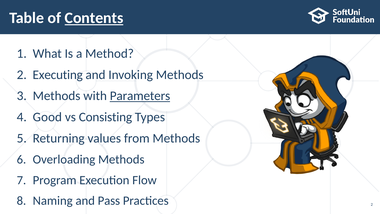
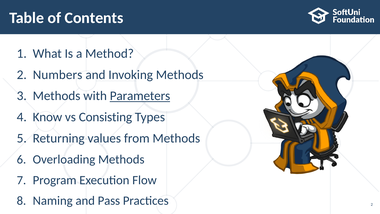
Contents underline: present -> none (94, 18)
Executing: Executing -> Numbers (58, 75)
Good: Good -> Know (47, 117)
